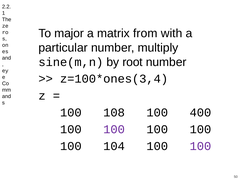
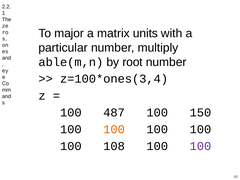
from: from -> units (145, 33)
sine(m,n: sine(m,n -> able(m,n (71, 62)
108: 108 -> 487 (114, 112)
400: 400 -> 150 (200, 112)
100 colour: purple -> orange (114, 129)
104: 104 -> 108 (114, 146)
